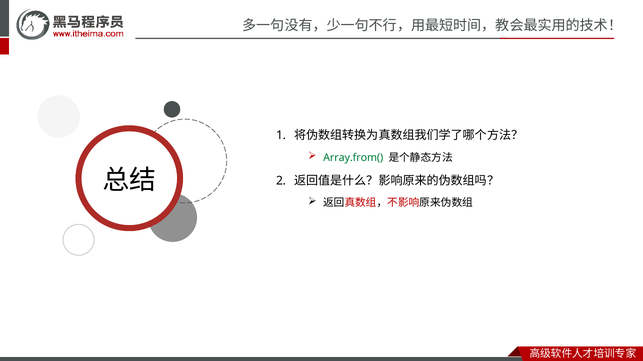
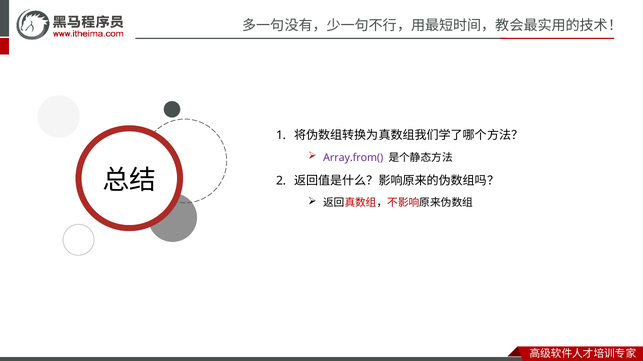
Array.from( colour: green -> purple (353, 158)
